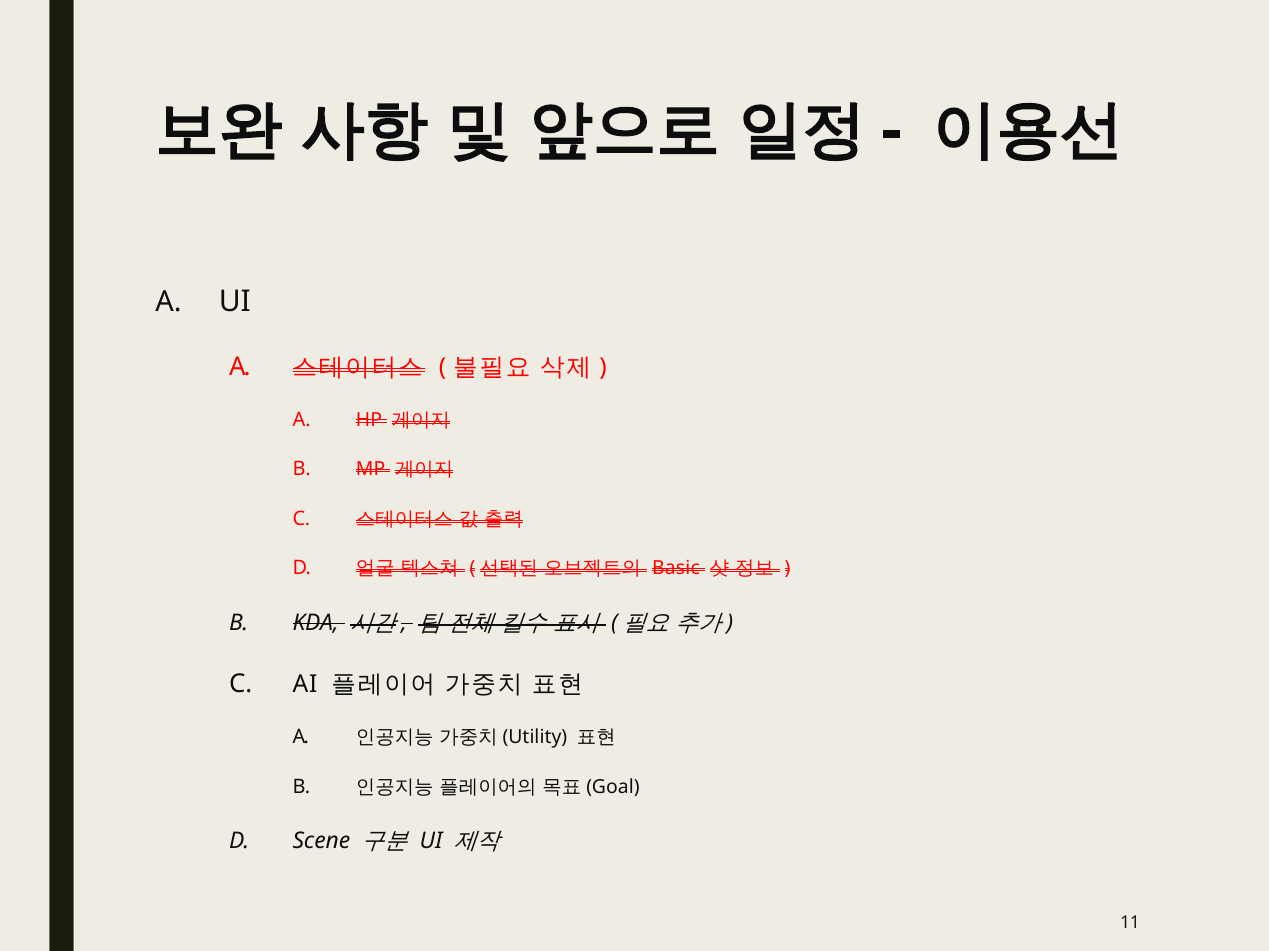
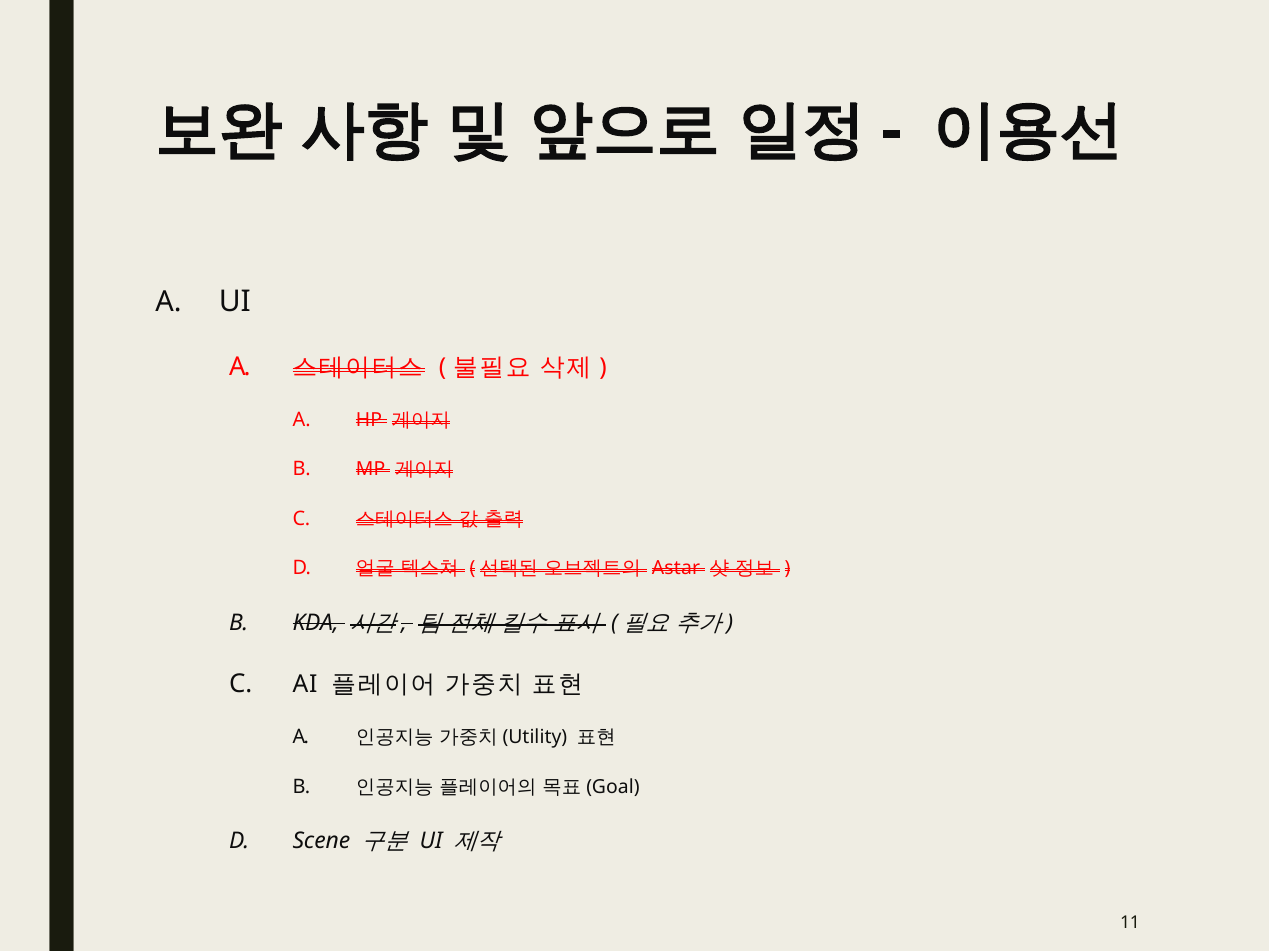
Basic: Basic -> Astar (676, 569)
